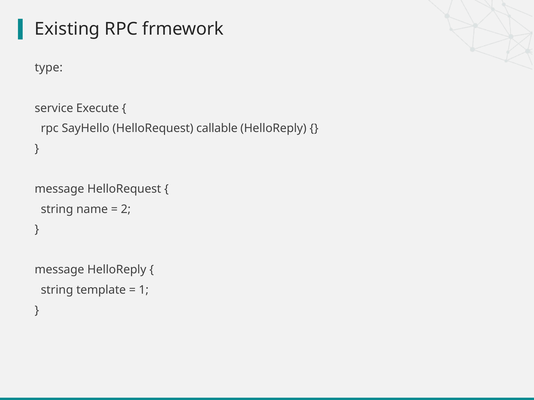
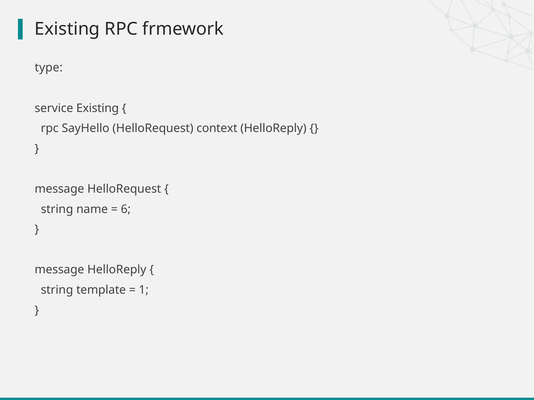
service Execute: Execute -> Existing (98, 108)
callable: callable -> context (217, 128)
2: 2 -> 6 (126, 209)
